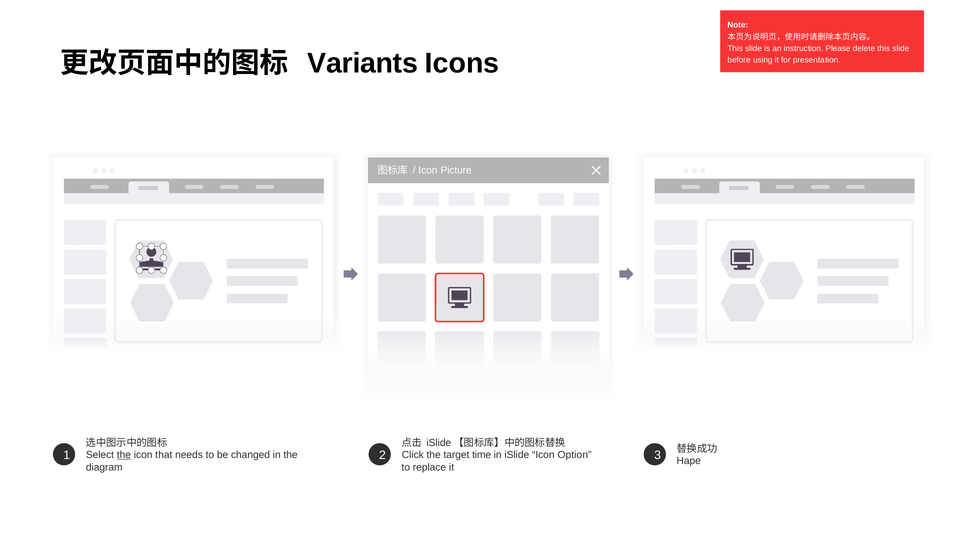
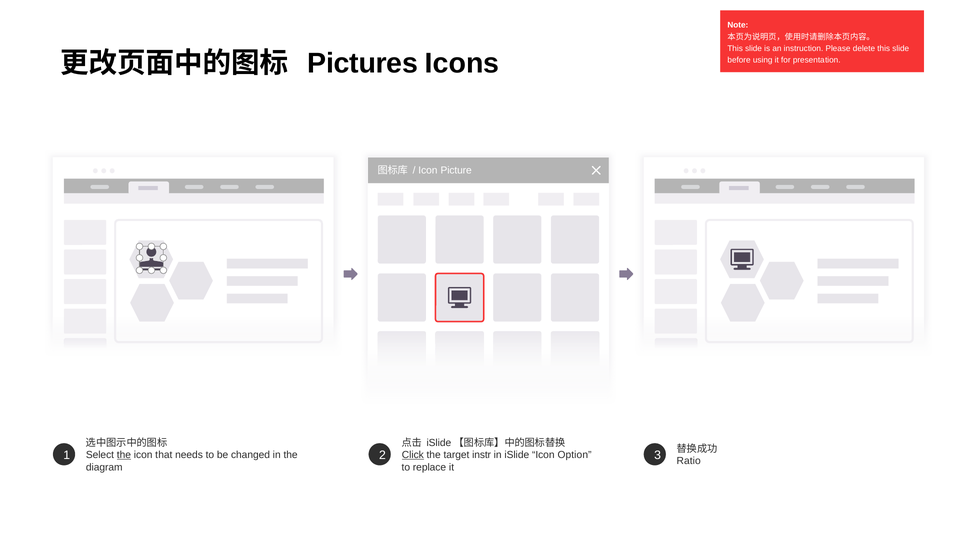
Variants: Variants -> Pictures (363, 63)
Click underline: none -> present (413, 455)
time: time -> instr (482, 455)
Hape: Hape -> Ratio (689, 461)
